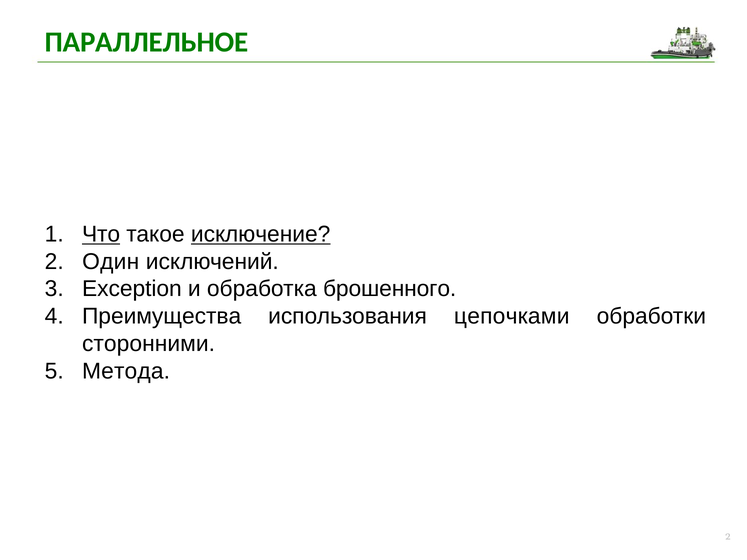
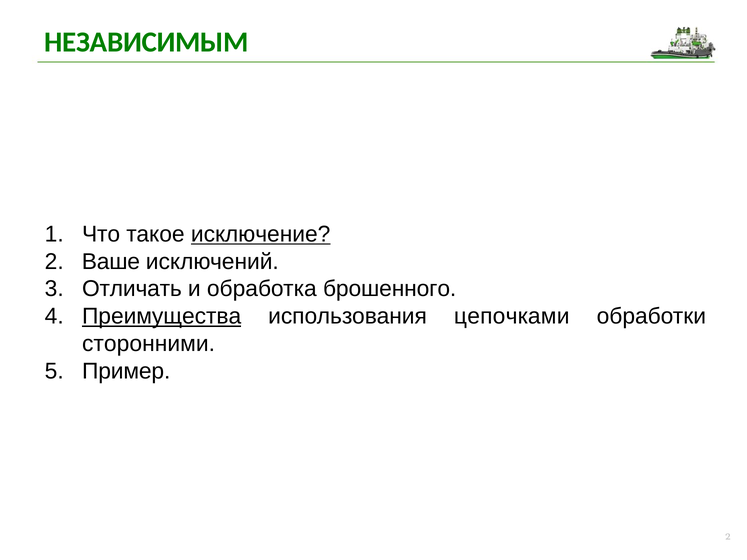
ПАРАЛЛЕЛЬНОЕ: ПАРАЛЛЕЛЬНОЕ -> НЕЗАВИСИМЫМ (147, 42)
Что underline: present -> none (101, 234)
Один: Один -> Ваше (111, 262)
Exception: Exception -> Отличать (132, 289)
Преимущества underline: none -> present (162, 316)
Метода: Метода -> Пример (126, 371)
